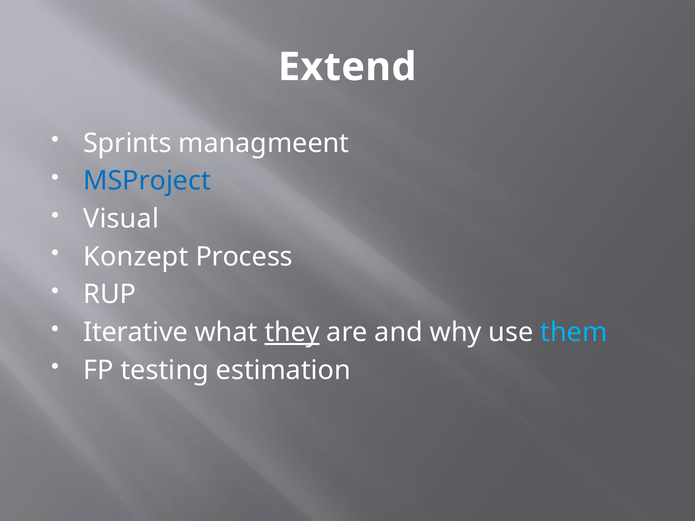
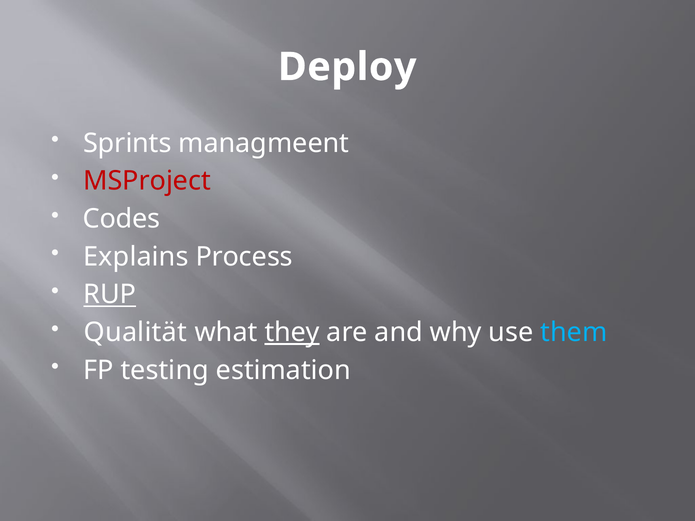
Extend: Extend -> Deploy (347, 67)
MSProject colour: blue -> red (147, 181)
Visual: Visual -> Codes (121, 219)
Konzept: Konzept -> Explains (136, 257)
RUP underline: none -> present (110, 295)
Iterative: Iterative -> Qualität (135, 333)
